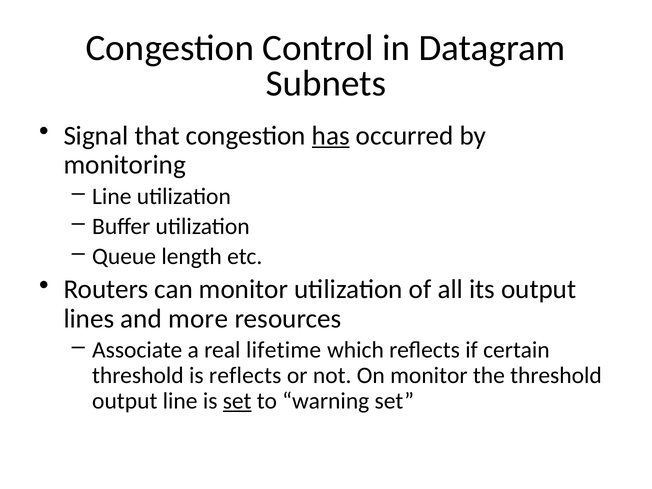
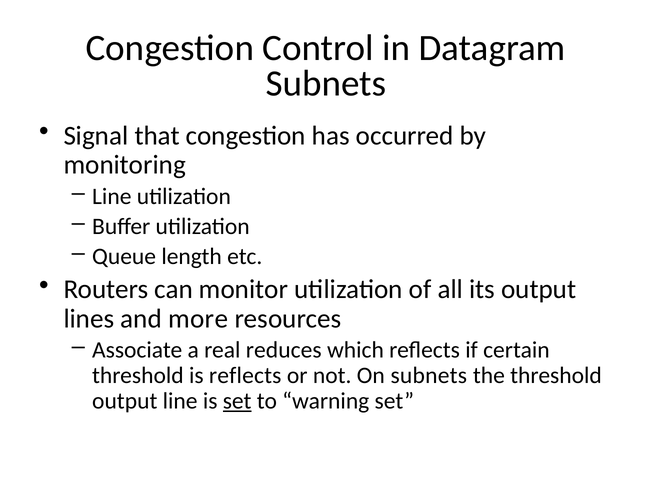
has underline: present -> none (331, 136)
lifetime: lifetime -> reduces (284, 350)
On monitor: monitor -> subnets (429, 376)
